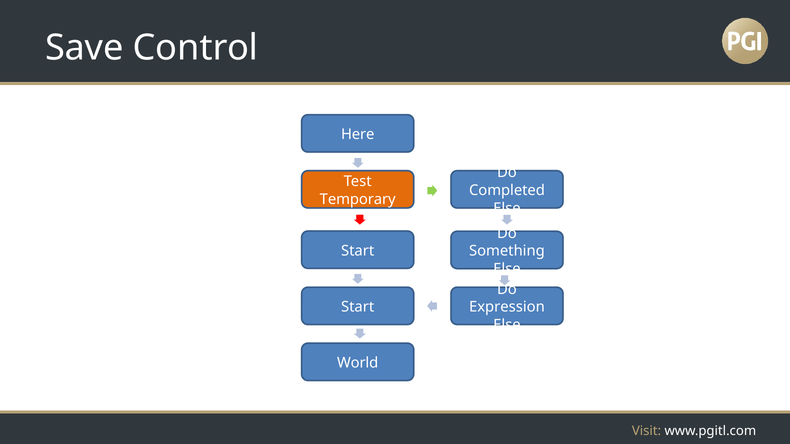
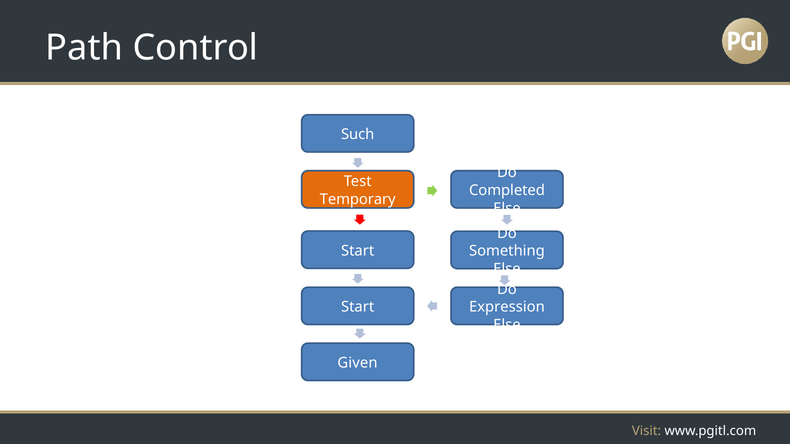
Save: Save -> Path (84, 48)
Here: Here -> Such (358, 135)
World: World -> Given (358, 363)
